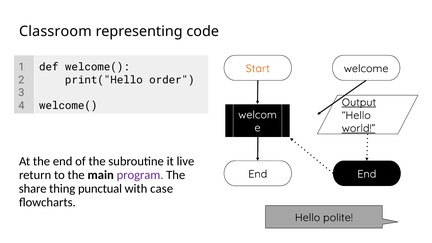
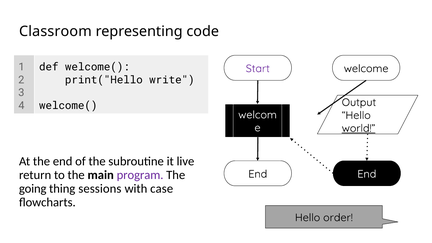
Start colour: orange -> purple (258, 69)
order: order -> write (172, 80)
Output underline: present -> none (359, 102)
share: share -> going (33, 189)
punctual: punctual -> sessions (100, 189)
polite: polite -> order (338, 218)
